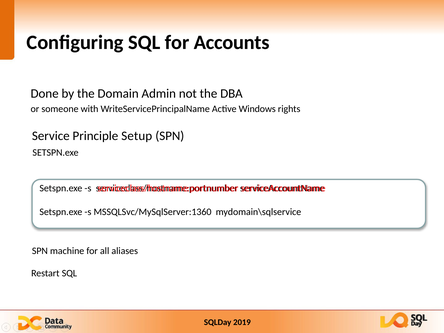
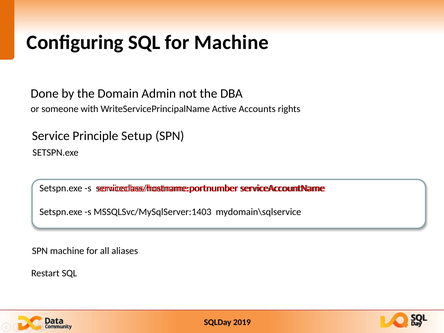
for Accounts: Accounts -> Machine (231, 42)
Windows: Windows -> Accounts (257, 109)
MSSQLSvc/MySqlServer:1360: MSSQLSvc/MySqlServer:1360 -> MSSQLSvc/MySqlServer:1403 (153, 212)
